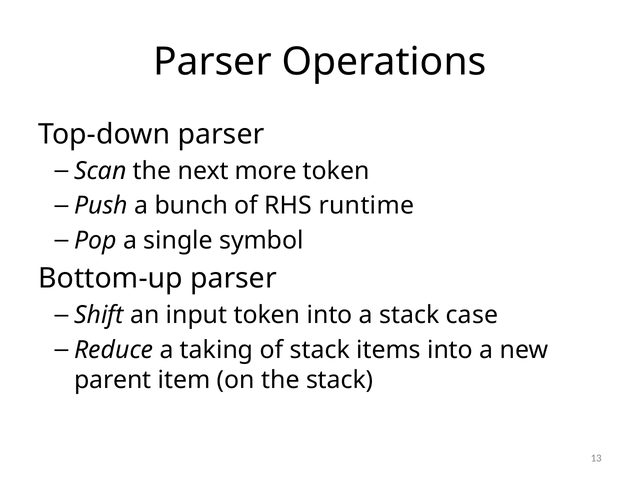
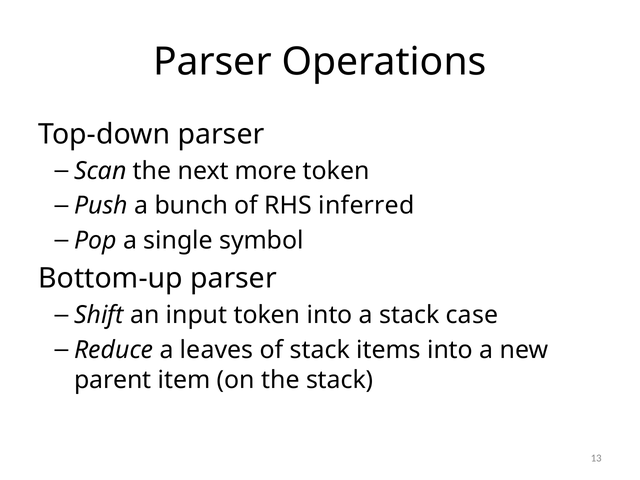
runtime: runtime -> inferred (366, 206)
taking: taking -> leaves (217, 350)
